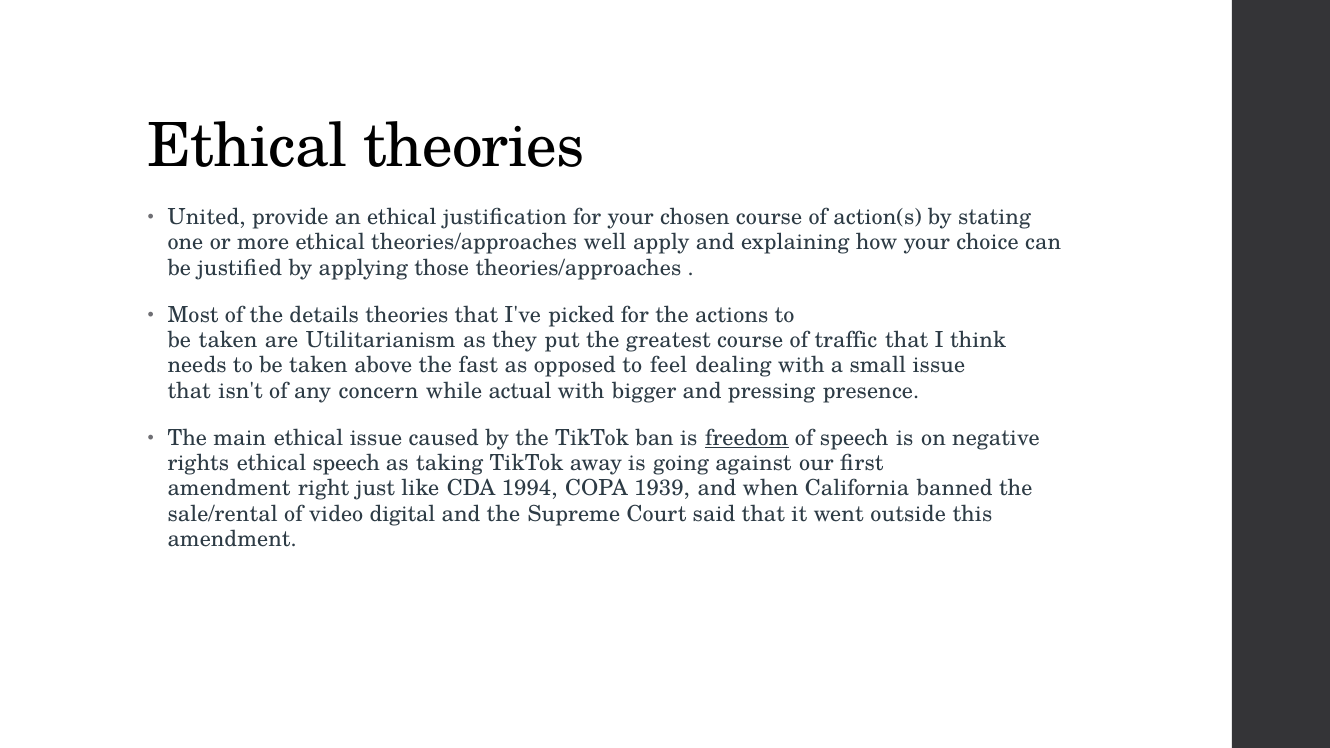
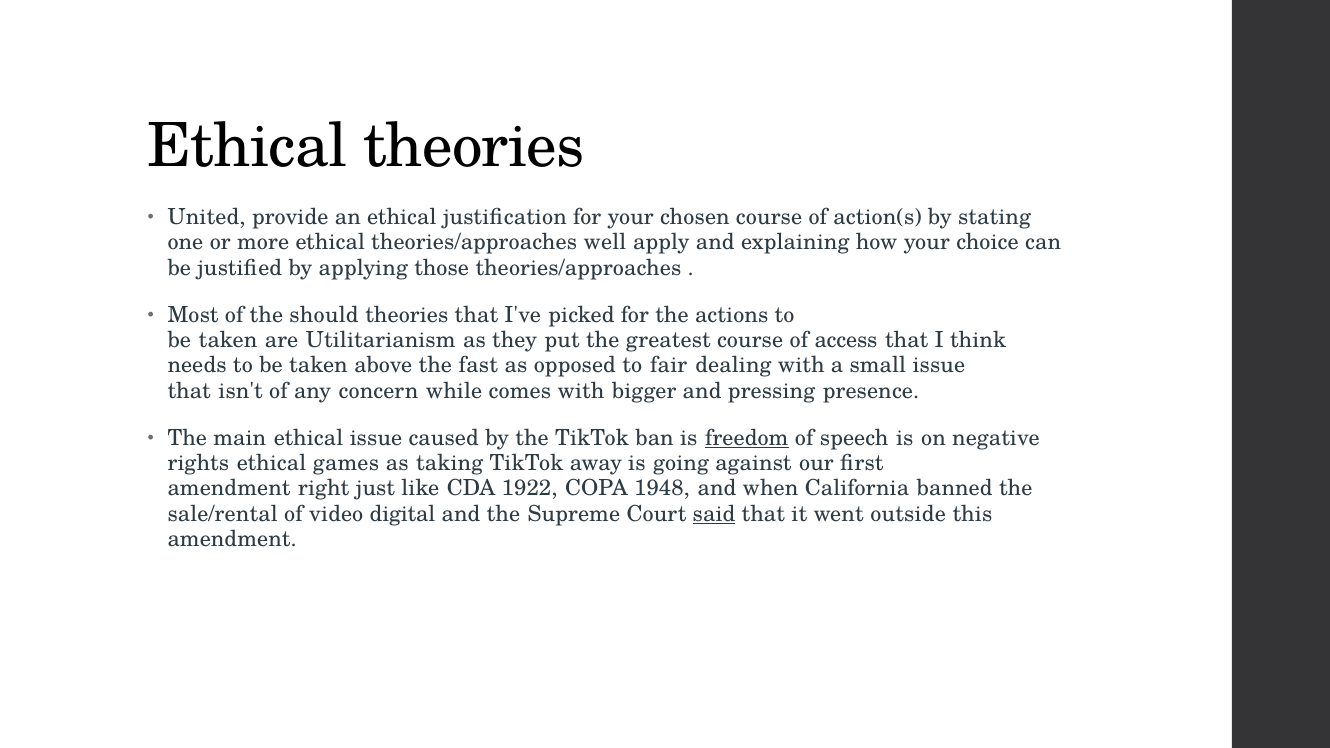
details: details -> should (324, 315)
traffic: traffic -> access (846, 340)
feel: feel -> fair (669, 366)
actual: actual -> comes (520, 391)
ethical speech: speech -> games (346, 463)
1994: 1994 -> 1922 (530, 489)
1939: 1939 -> 1948 (662, 489)
said underline: none -> present (714, 514)
